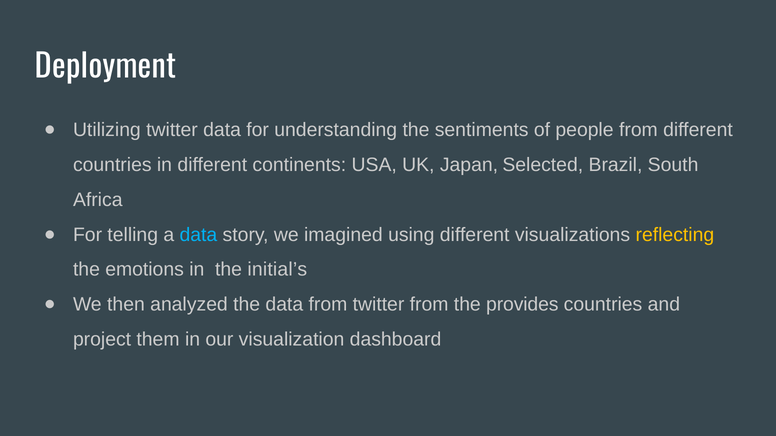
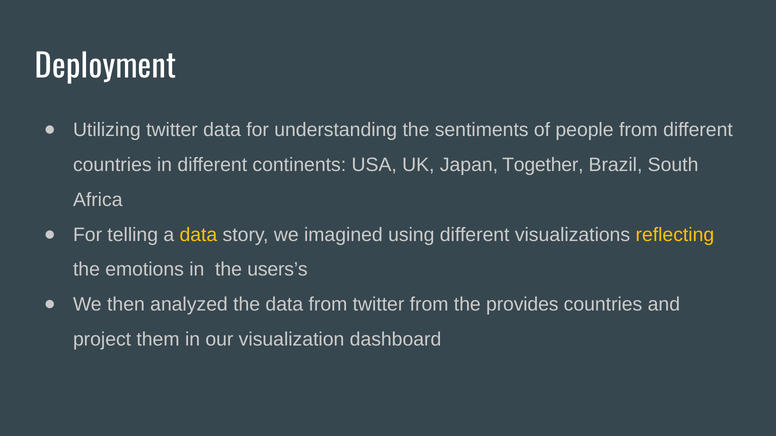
Selected: Selected -> Together (543, 165)
data colour: light blue -> yellow (198, 235)
initial’s: initial’s -> users’s (277, 270)
